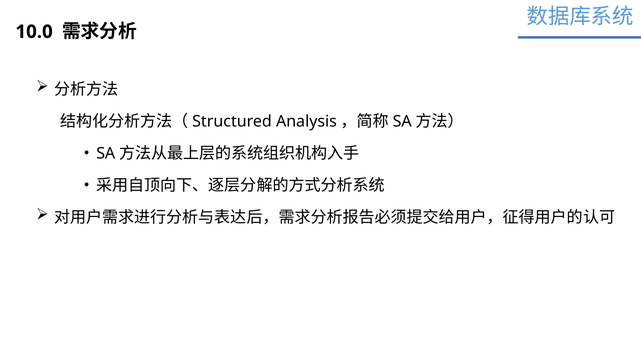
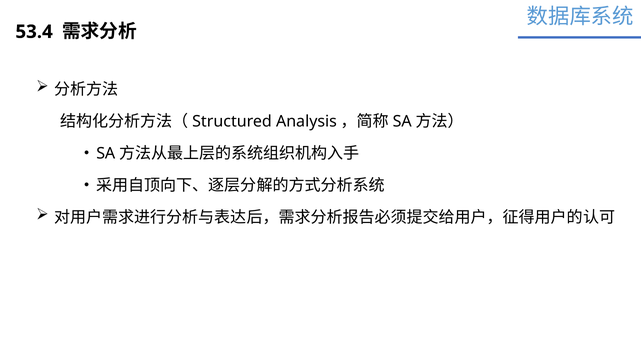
10.0: 10.0 -> 53.4 (34, 32)
